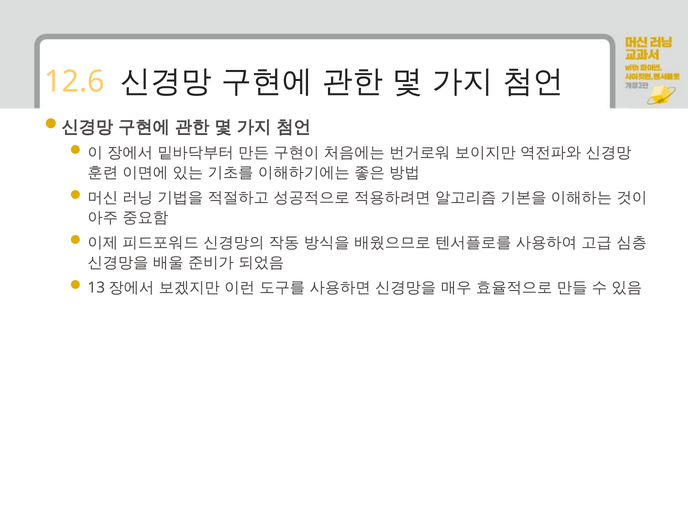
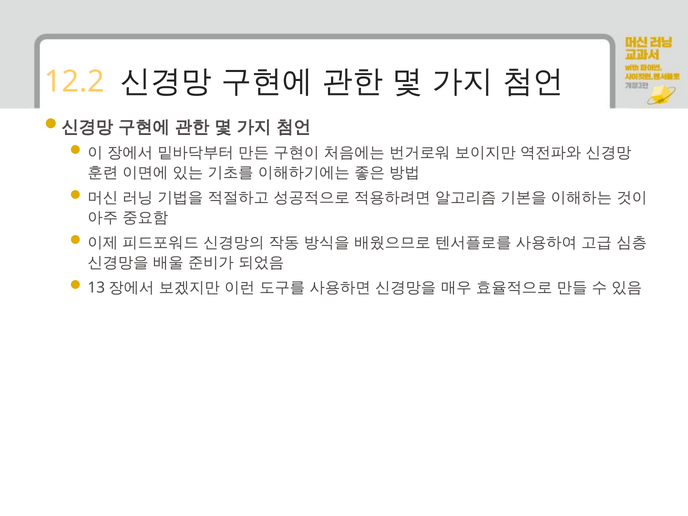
12.6: 12.6 -> 12.2 (75, 82)
